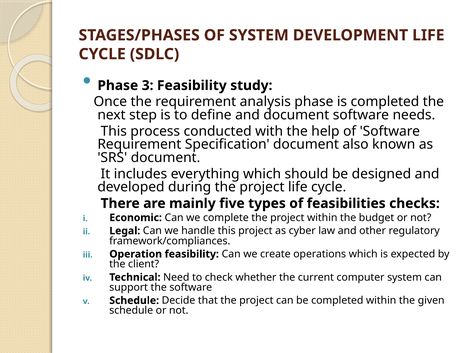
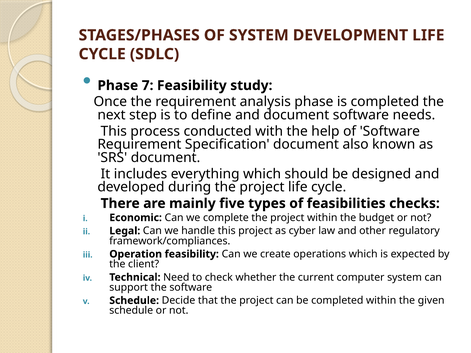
3: 3 -> 7 (148, 86)
